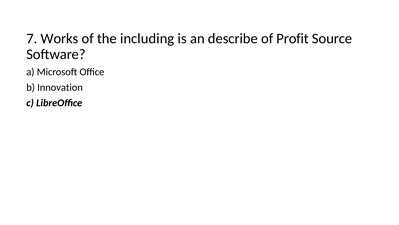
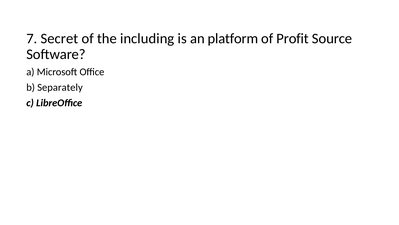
Works: Works -> Secret (59, 39)
describe: describe -> platform (233, 39)
Innovation: Innovation -> Separately (60, 87)
